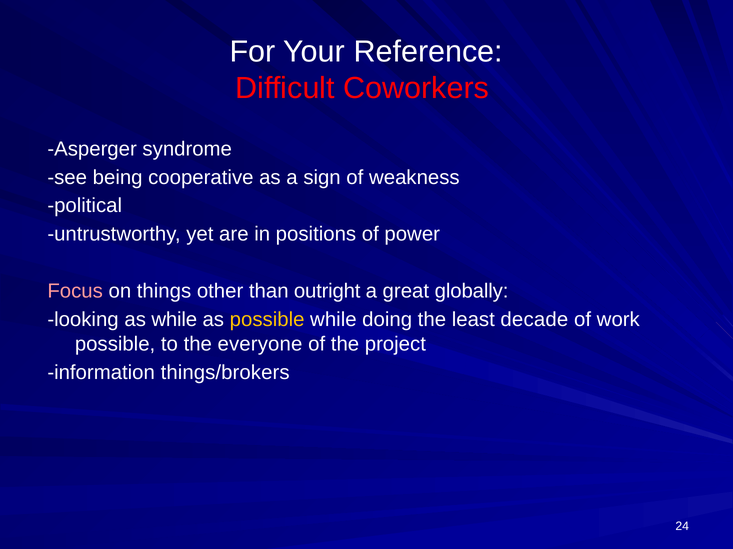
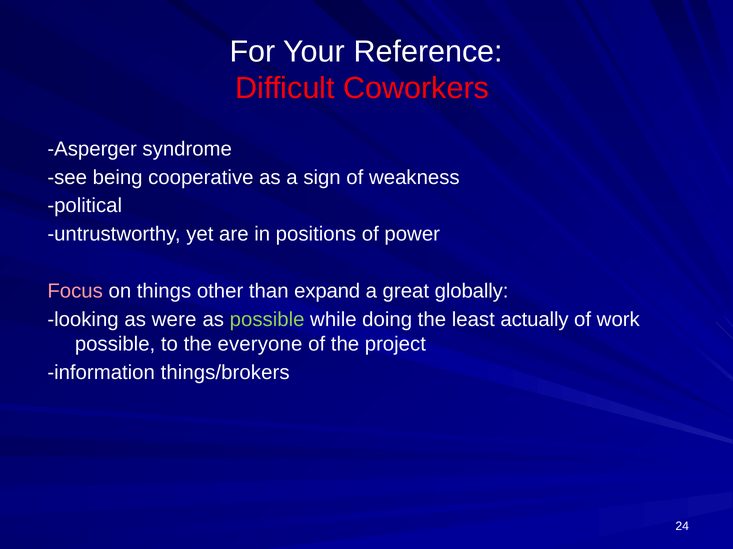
outright: outright -> expand (327, 292)
as while: while -> were (174, 320)
possible colour: yellow -> light green (267, 320)
decade: decade -> actually (535, 320)
